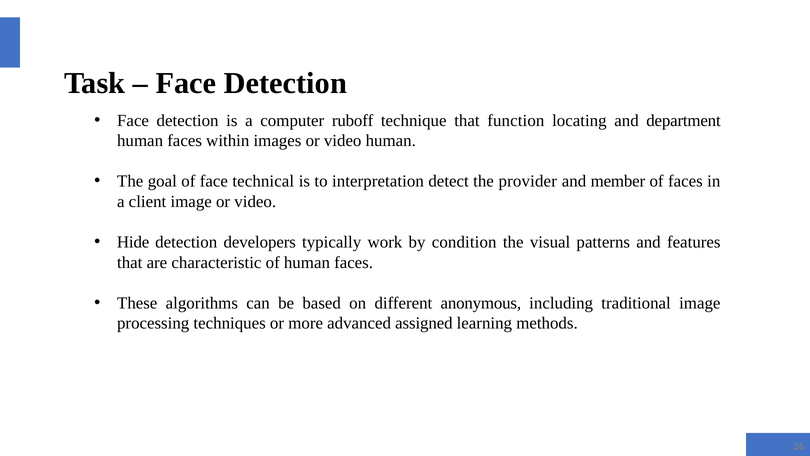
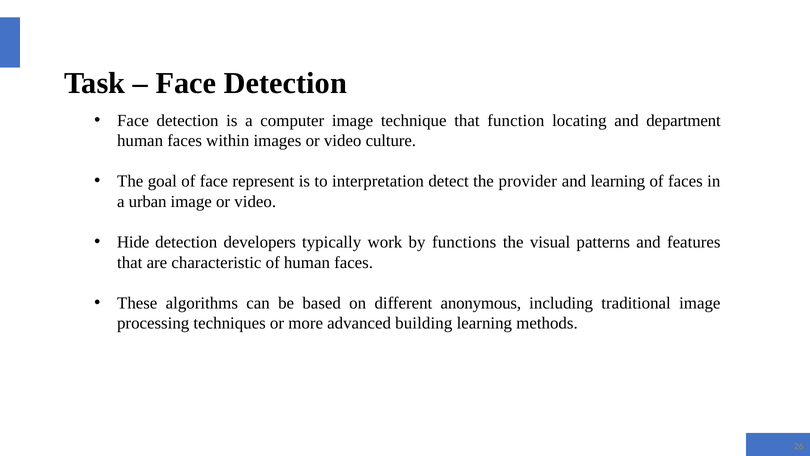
computer ruboff: ruboff -> image (353, 120)
video human: human -> culture (391, 141)
technical: technical -> represent (263, 181)
and member: member -> learning (618, 181)
client: client -> urban (148, 201)
condition: condition -> functions (464, 242)
assigned: assigned -> building (424, 323)
